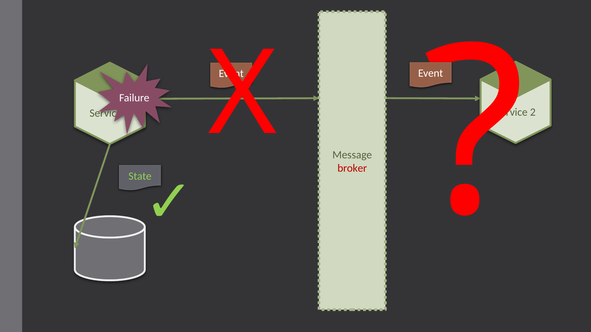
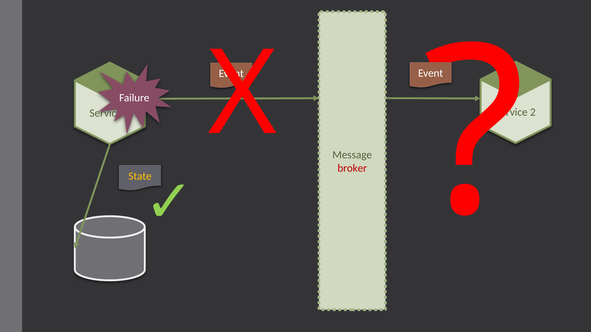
State colour: light green -> yellow (140, 176)
